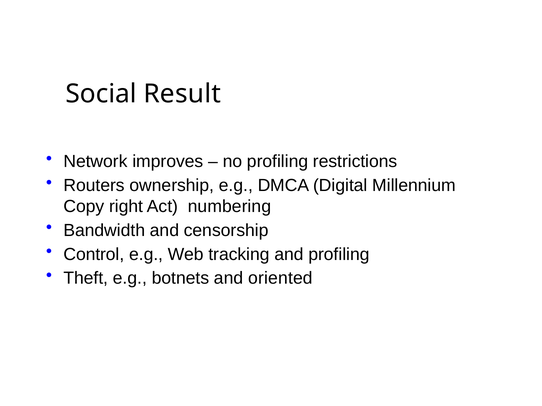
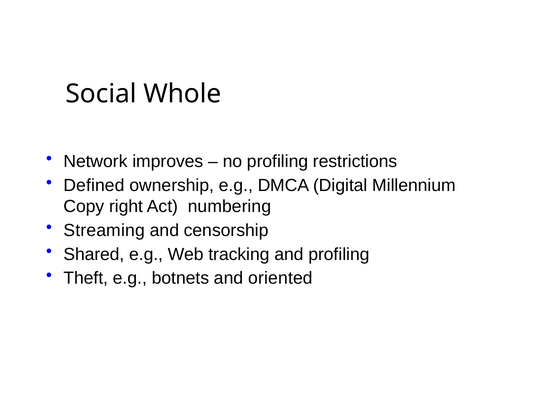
Result: Result -> Whole (182, 94)
Routers: Routers -> Defined (94, 186)
Bandwidth: Bandwidth -> Streaming (104, 231)
Control: Control -> Shared (94, 255)
